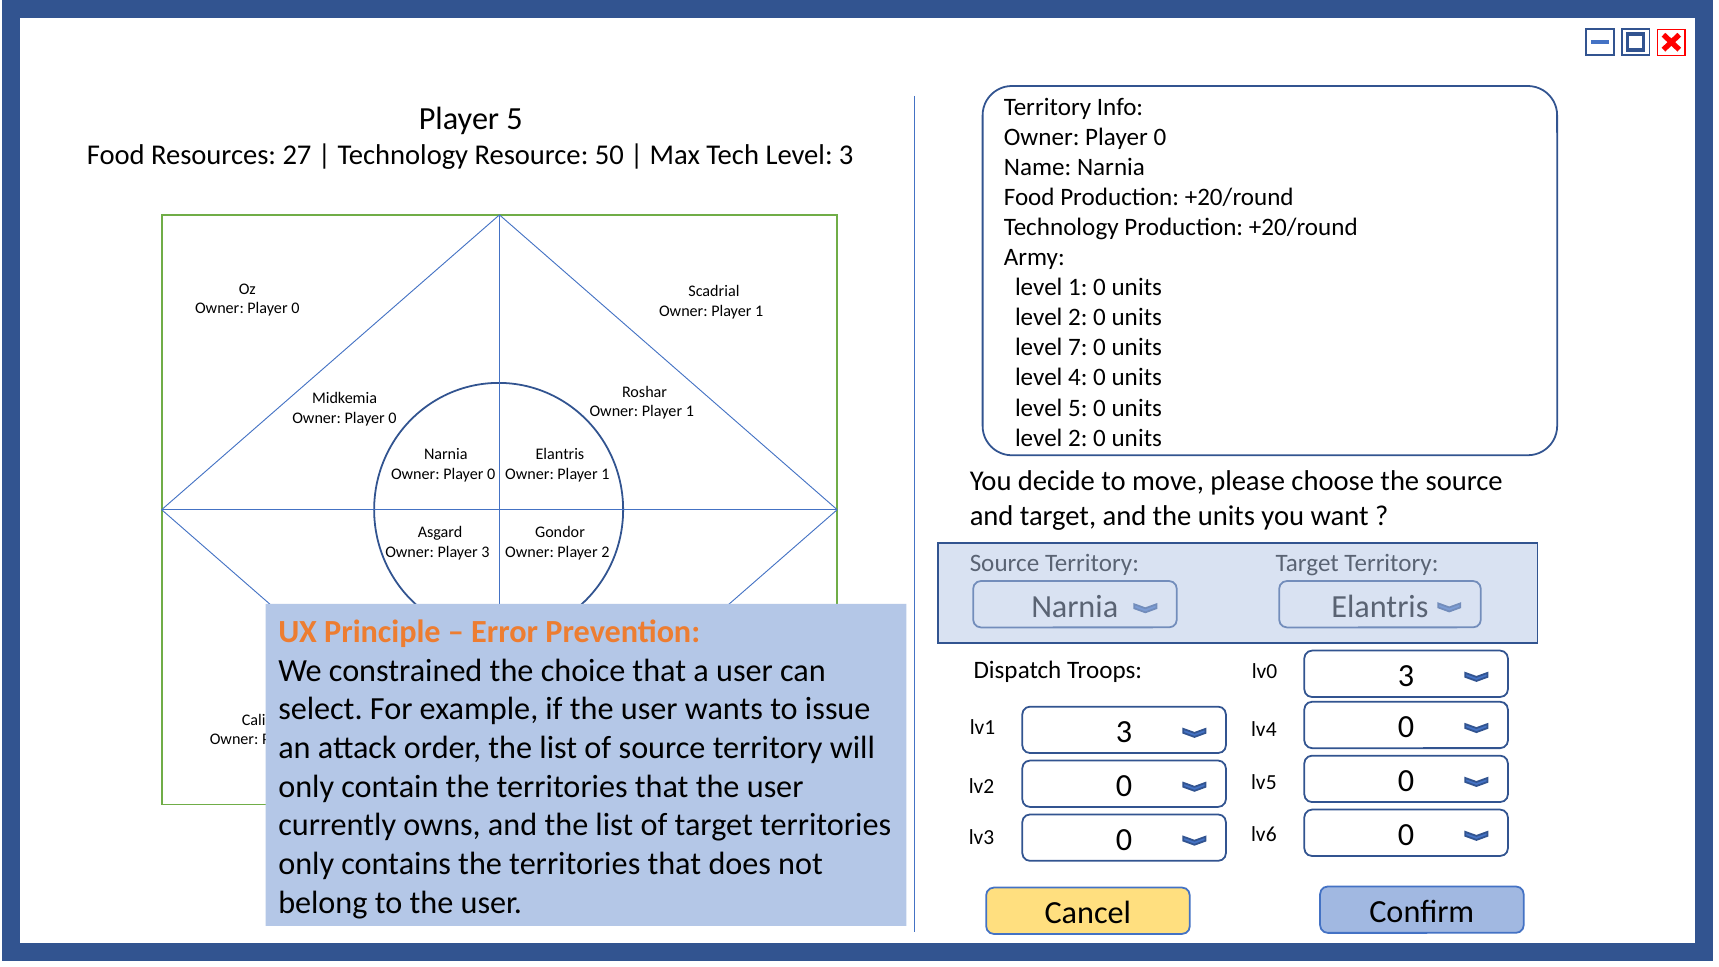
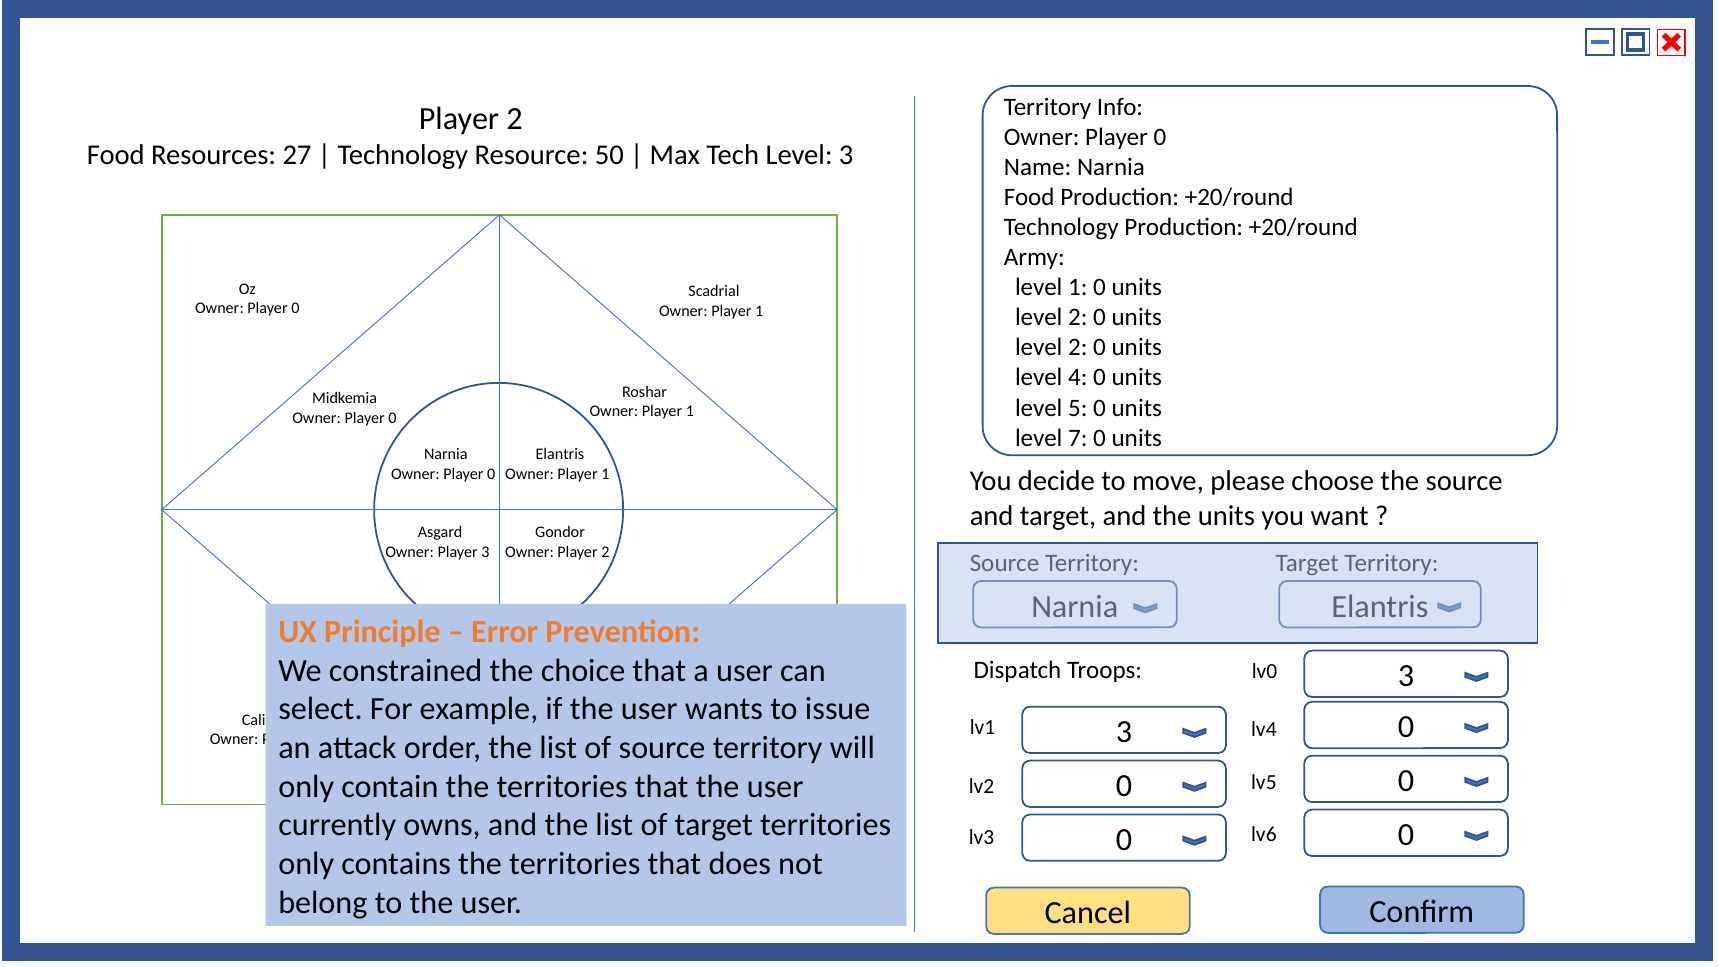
5: 5 -> 2 (515, 119)
7: 7 -> 2 (1078, 348)
2: 2 -> 7 (1078, 438)
